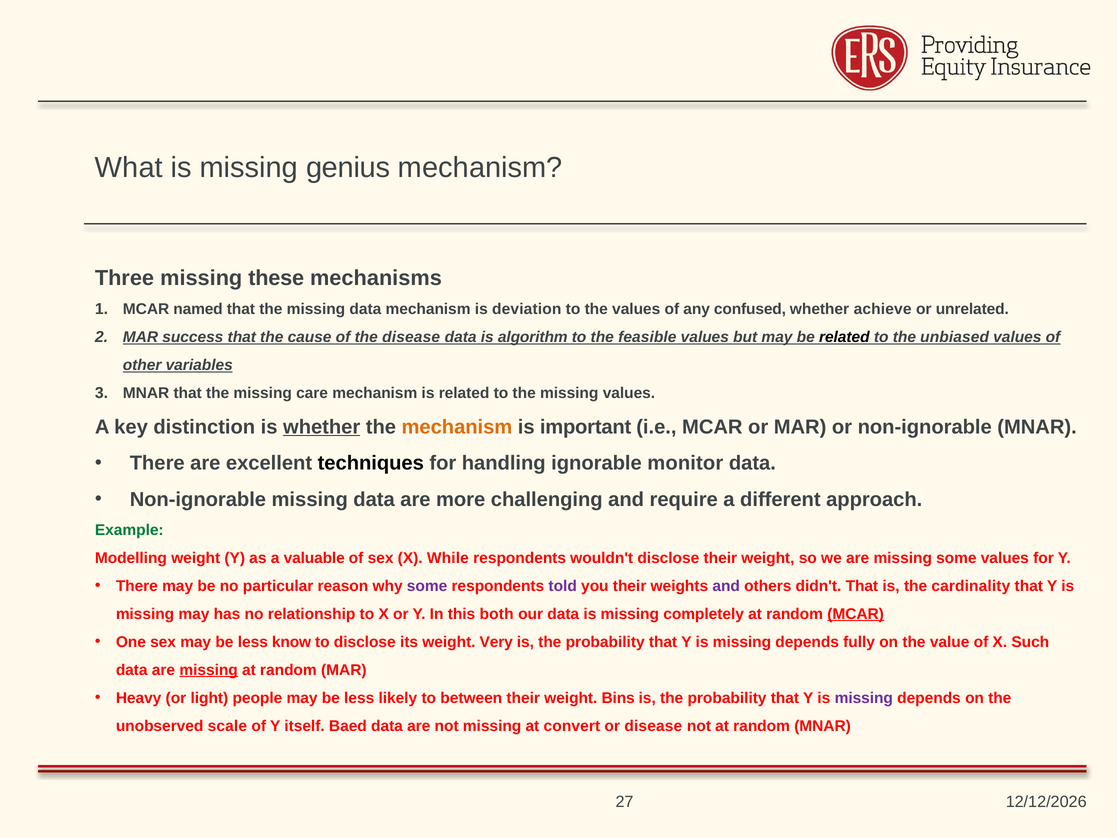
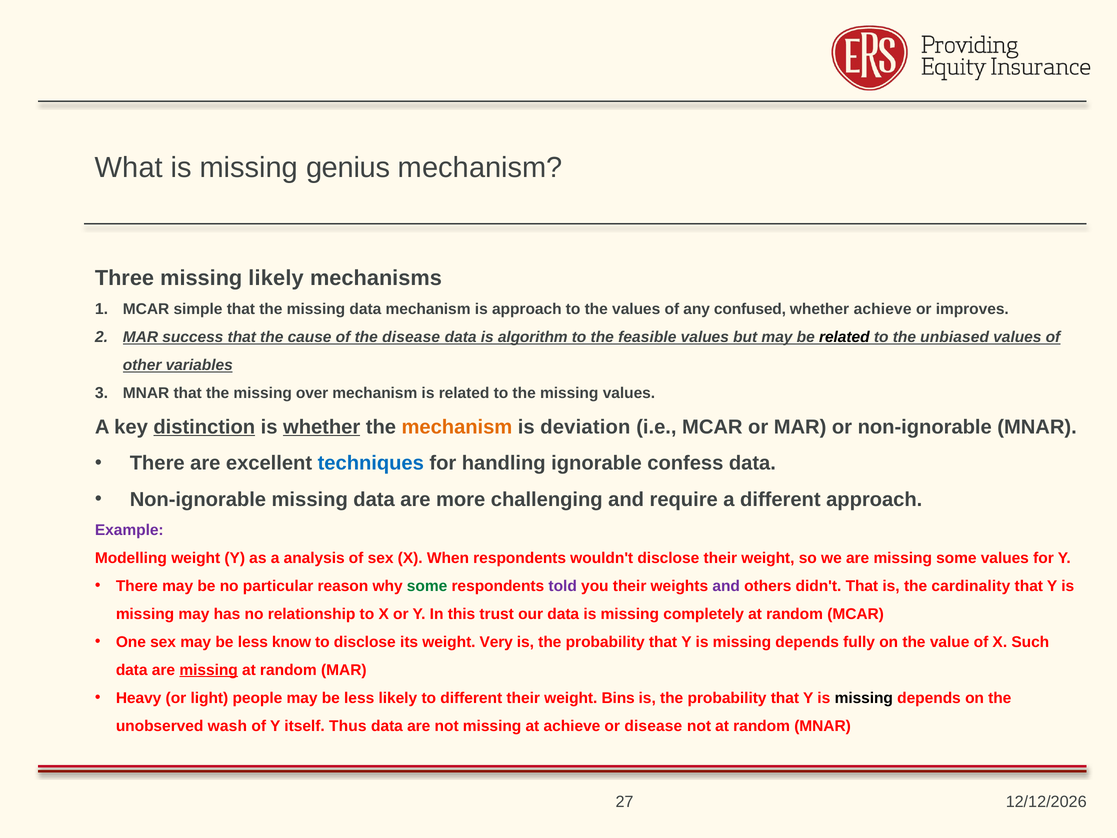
missing these: these -> likely (276, 278)
named: named -> simple (198, 309)
is deviation: deviation -> approach (527, 309)
unrelated: unrelated -> improves (972, 309)
care: care -> over (312, 393)
distinction underline: none -> present (204, 427)
important: important -> deviation (585, 427)
techniques colour: black -> blue (371, 463)
monitor: monitor -> confess (685, 463)
Example colour: green -> purple (129, 530)
valuable: valuable -> analysis (314, 558)
While: While -> When (448, 558)
some colour: purple -> green (427, 586)
both: both -> trust (497, 614)
MCAR underline: present -> none (856, 614)
to between: between -> different (471, 698)
missing colour: purple -> black (864, 698)
scale: scale -> wash (227, 726)
Baed: Baed -> Thus (348, 726)
at convert: convert -> achieve (572, 726)
